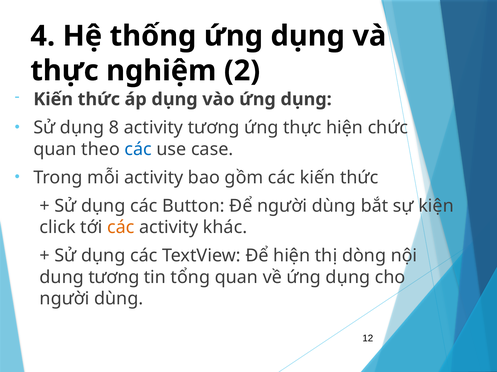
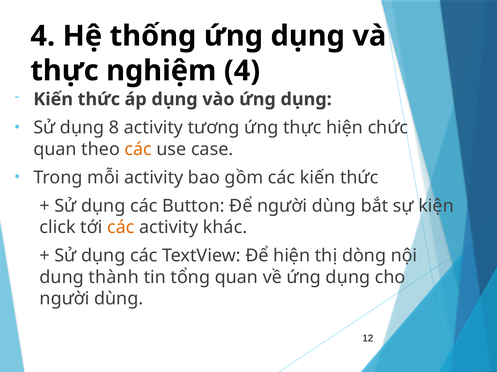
nghiệm 2: 2 -> 4 (242, 71)
các colour: blue -> orange (138, 149)
dung tương: tương -> thành (114, 278)
